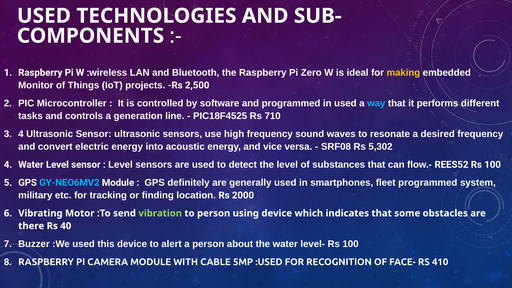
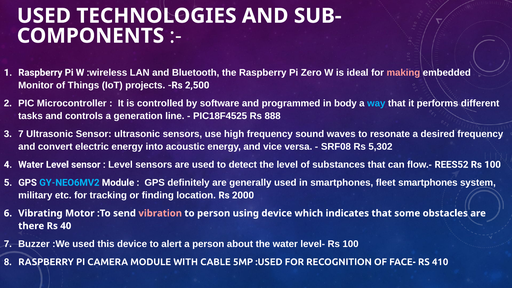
making colour: yellow -> pink (403, 73)
in used: used -> body (345, 103)
710: 710 -> 888 (273, 116)
4: 4 -> 7 (21, 134)
fleet programmed: programmed -> smartphones (428, 183)
vibration colour: light green -> pink (160, 213)
